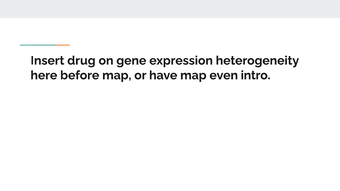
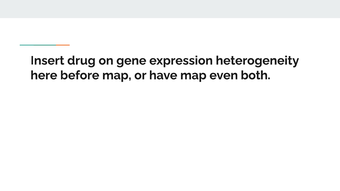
intro: intro -> both (256, 75)
